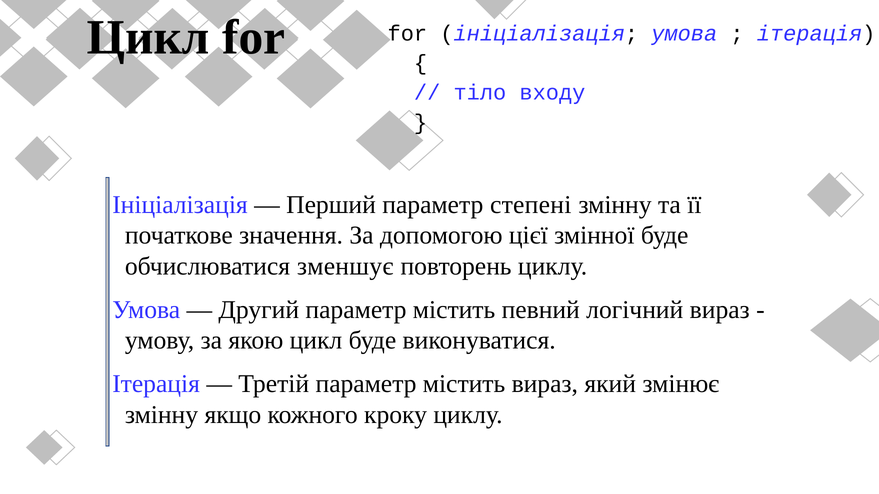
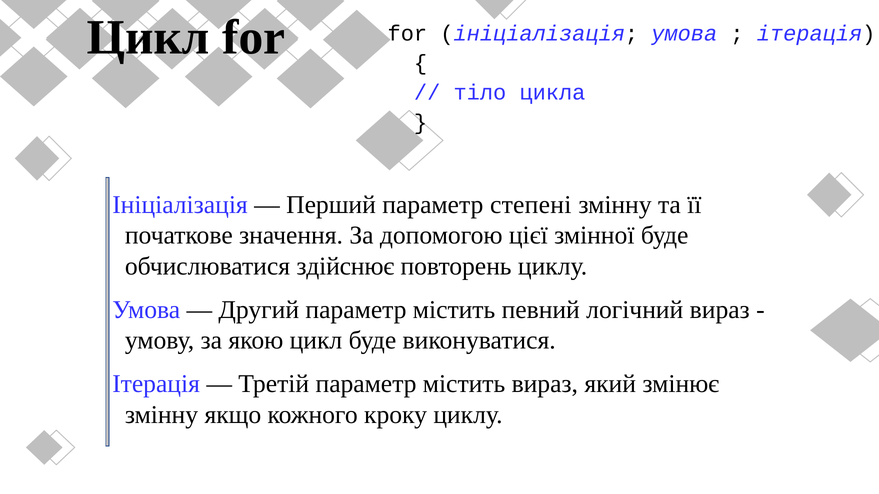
входу: входу -> цикла (552, 93)
зменшує: зменшує -> здійснює (345, 266)
